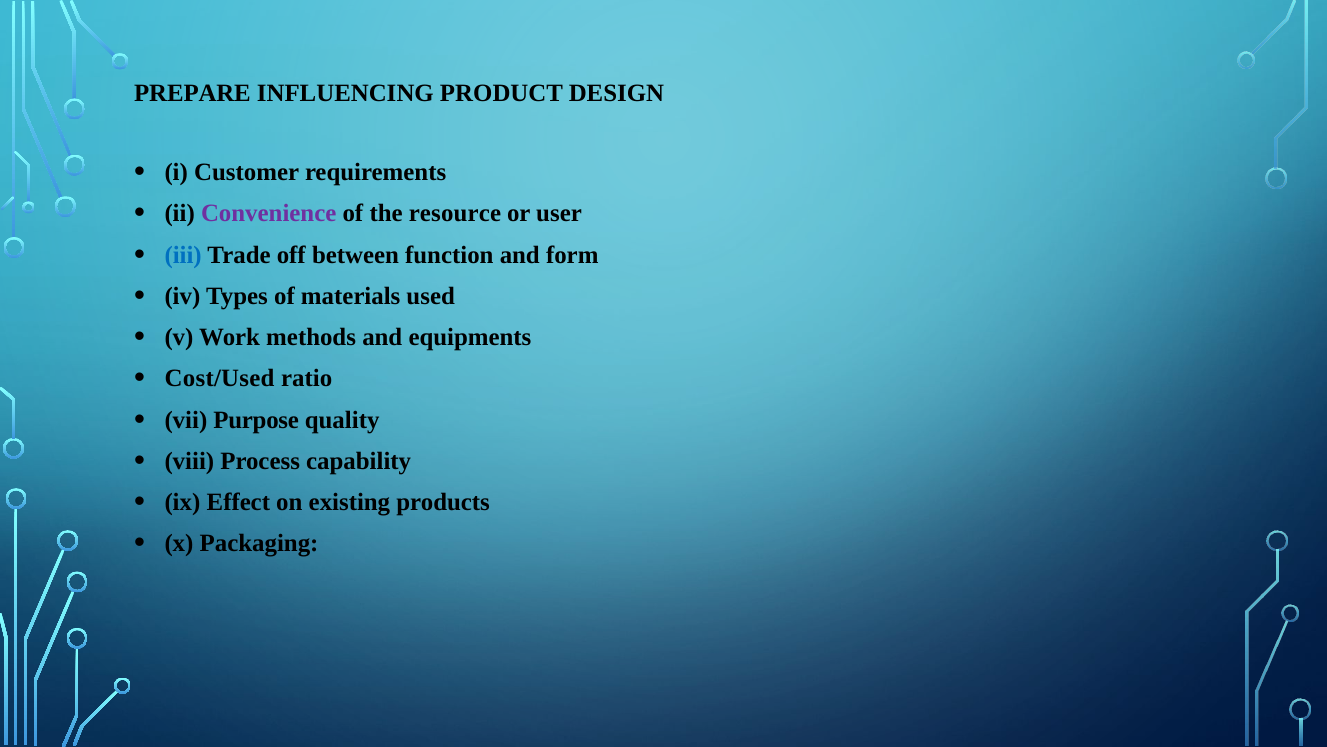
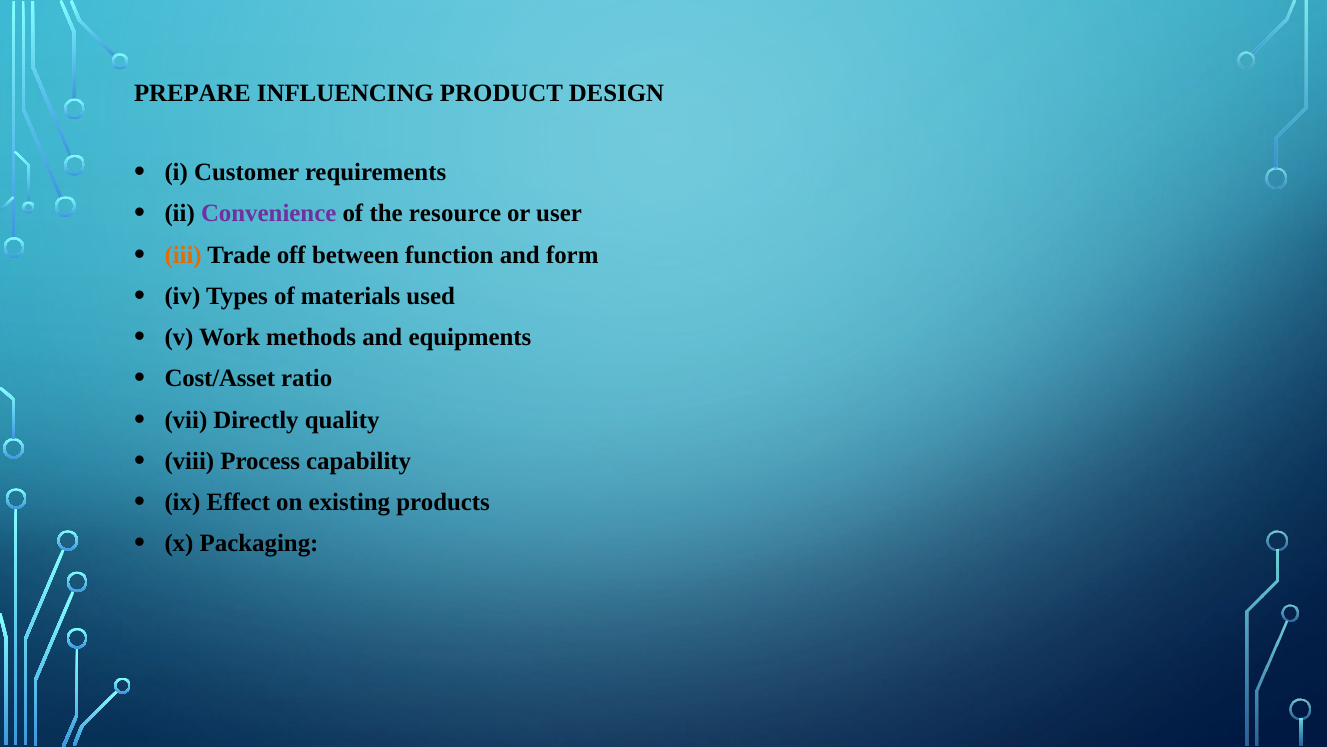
iii colour: blue -> orange (183, 255)
Cost/Used: Cost/Used -> Cost/Asset (220, 378)
Purpose: Purpose -> Directly (256, 420)
